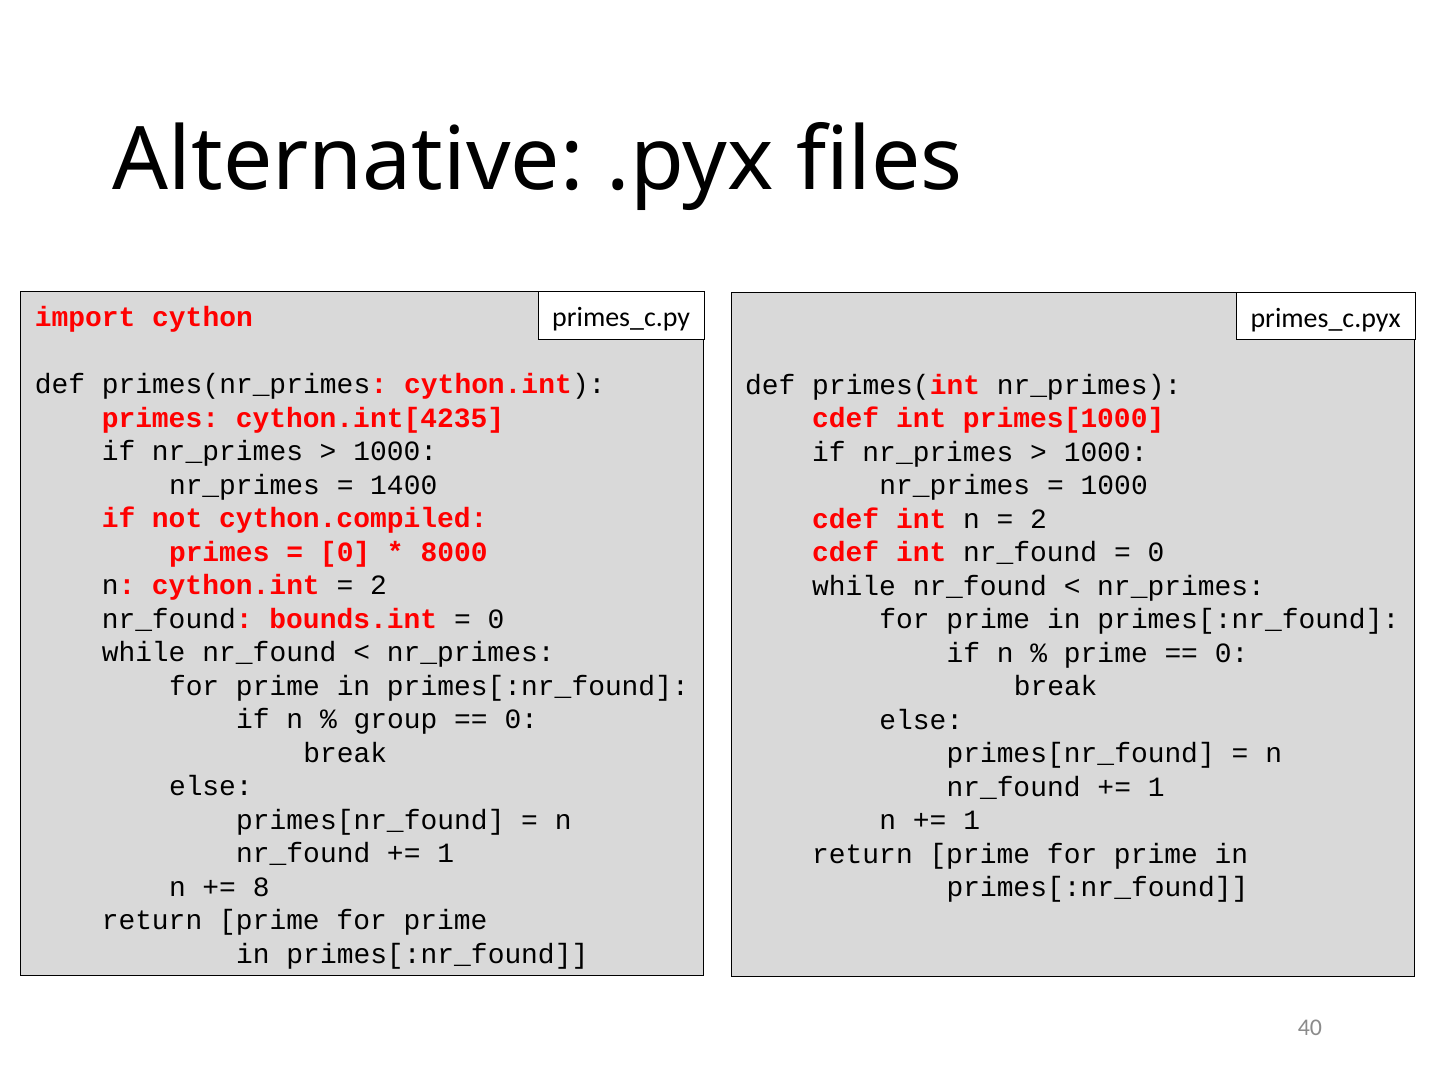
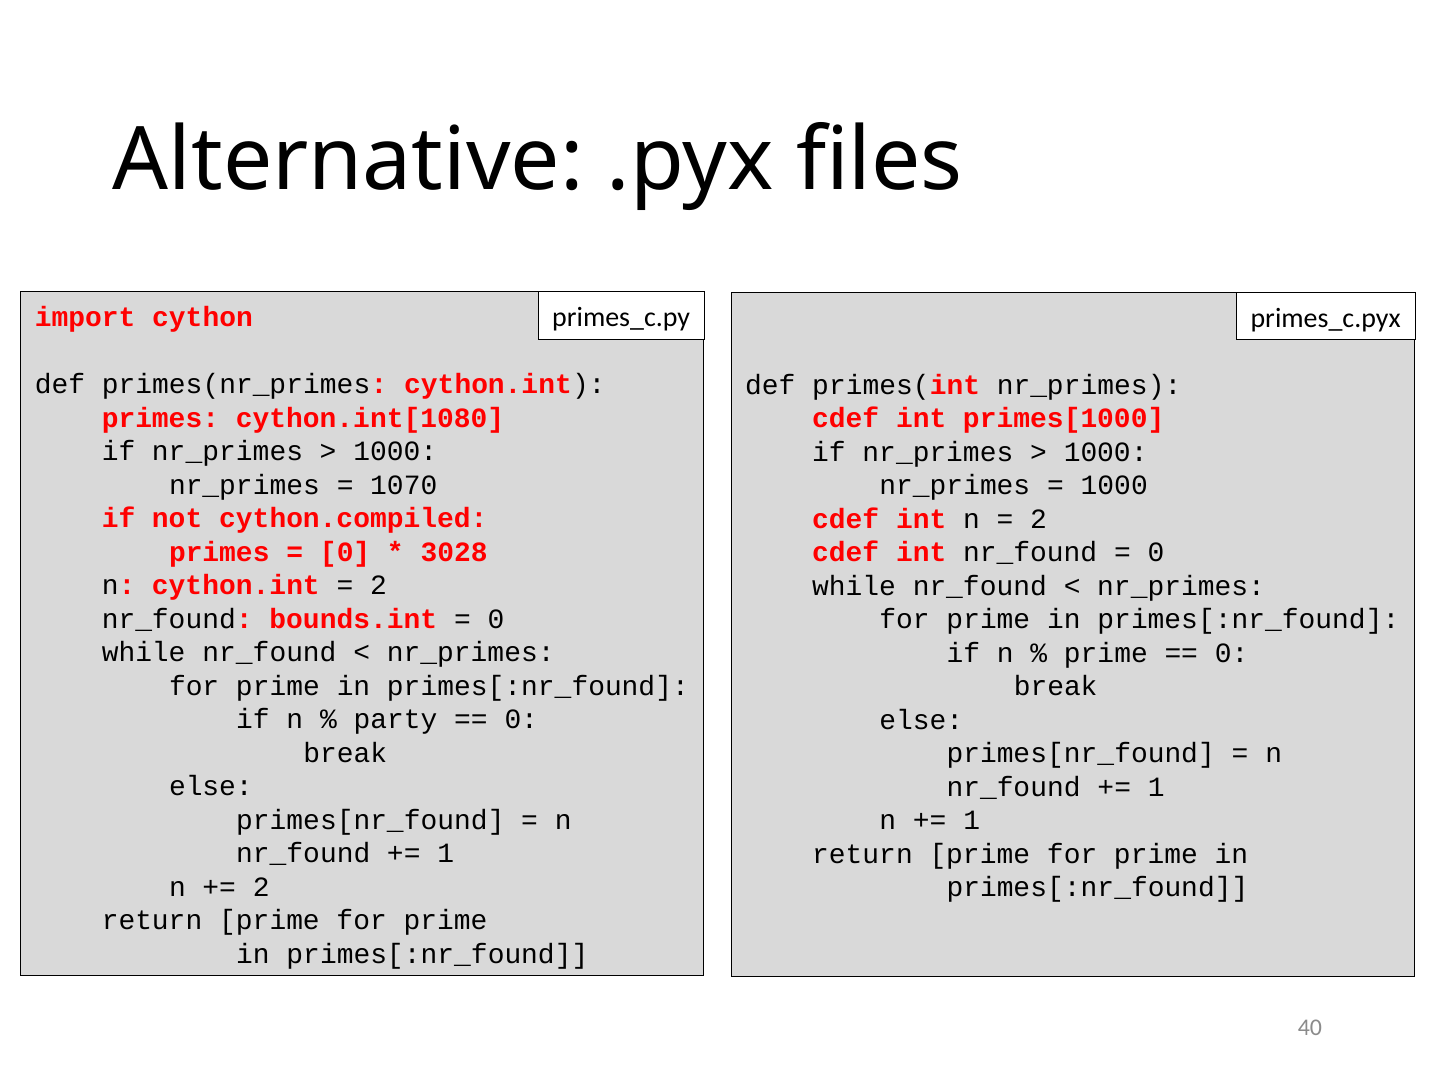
cython.int[4235: cython.int[4235 -> cython.int[1080 (370, 418)
1400: 1400 -> 1070 (404, 485)
8000: 8000 -> 3028 (454, 552)
group: group -> party (395, 720)
8: 8 -> 2 (261, 887)
